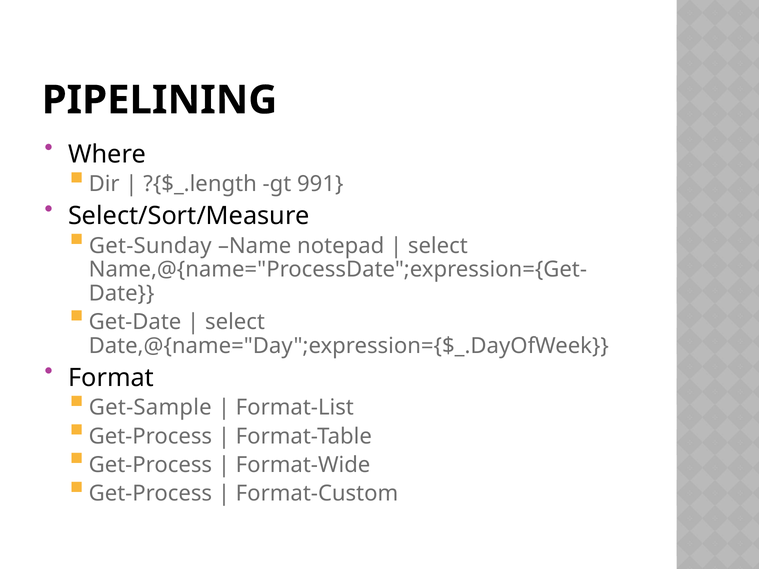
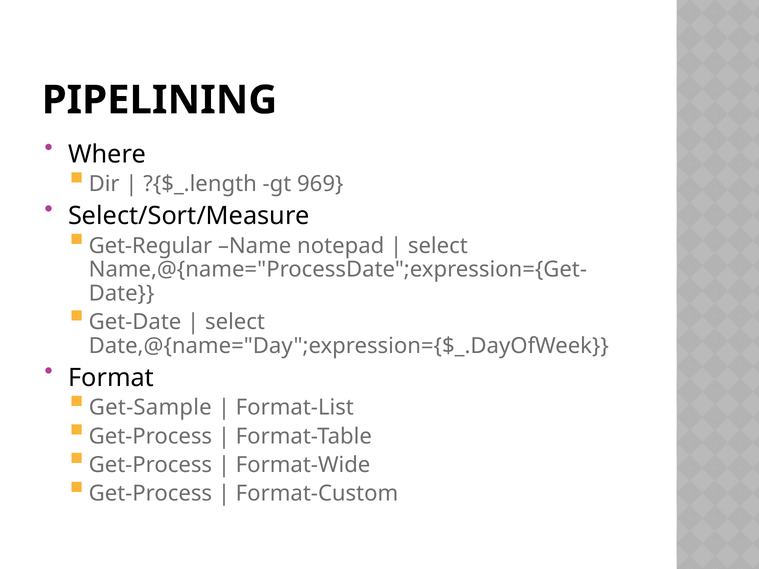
991: 991 -> 969 (320, 184)
Get-Sunday: Get-Sunday -> Get-Regular (150, 246)
